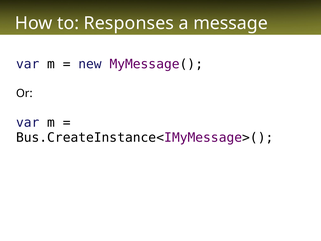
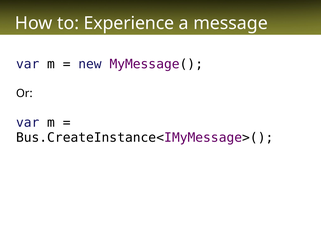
Responses: Responses -> Experience (129, 23)
